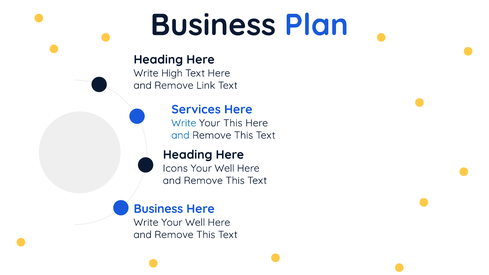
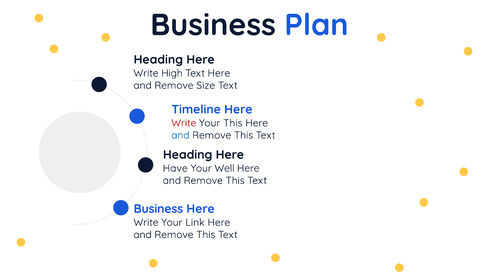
Link: Link -> Size (206, 85)
Services: Services -> Timeline (196, 109)
Write colour: blue -> red (184, 123)
Icons: Icons -> Have (175, 168)
Write Your Well: Well -> Link (195, 223)
